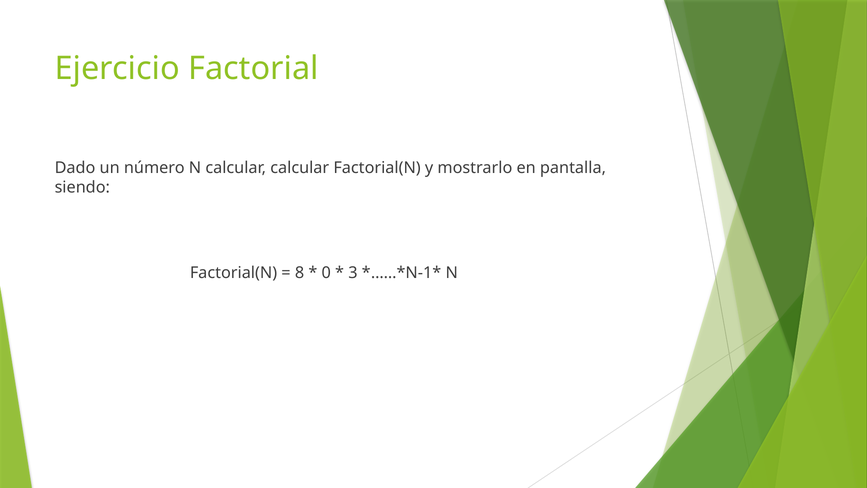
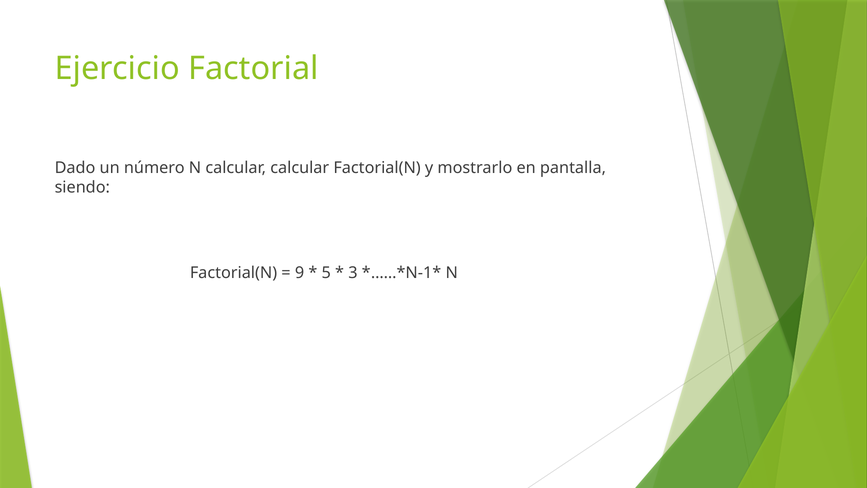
8: 8 -> 9 (300, 273)
0: 0 -> 5 (326, 273)
